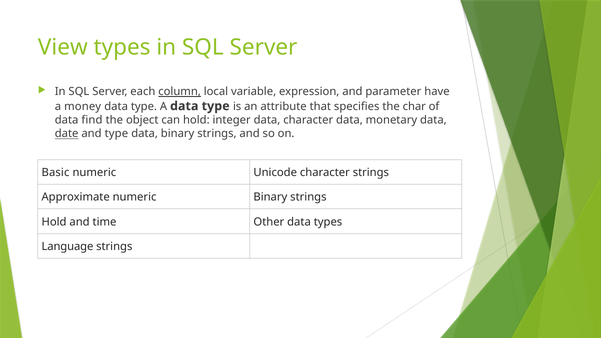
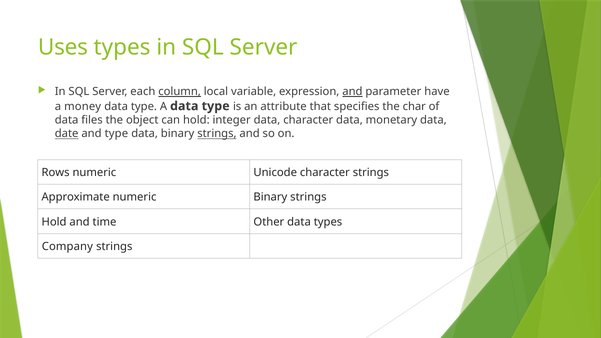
View: View -> Uses (63, 47)
and underline: none -> present (352, 92)
find: find -> files (92, 120)
strings underline: none -> present (217, 134)
Basic: Basic -> Rows (56, 172)
Language: Language -> Company (67, 247)
